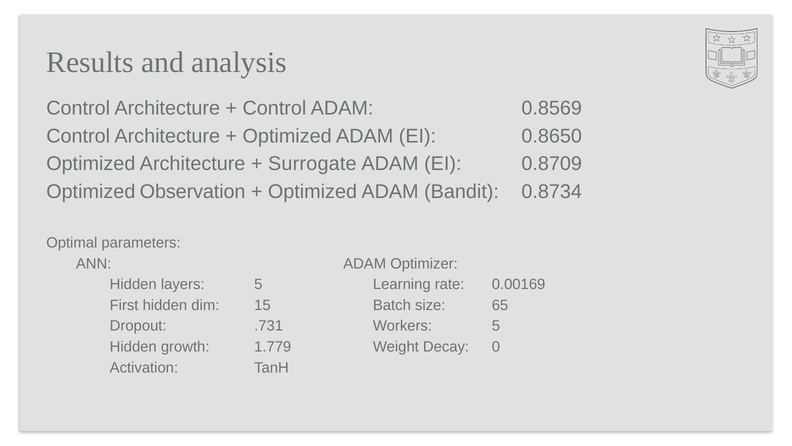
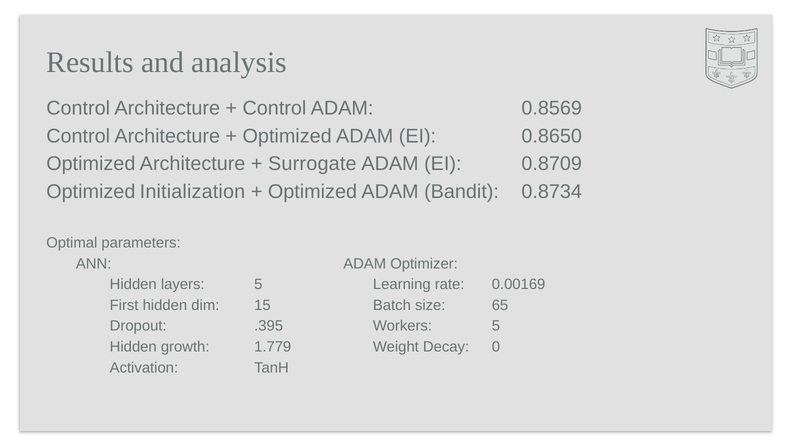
Observation: Observation -> Initialization (192, 191)
.731: .731 -> .395 (269, 326)
